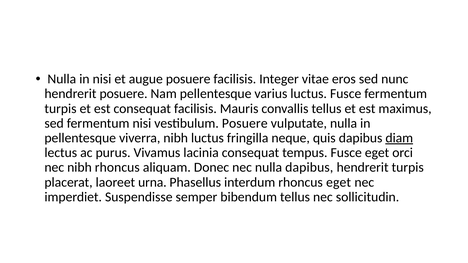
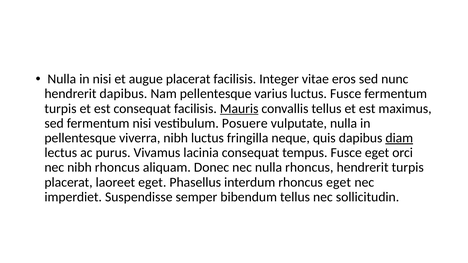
augue posuere: posuere -> placerat (188, 79)
hendrerit posuere: posuere -> dapibus (123, 94)
Mauris underline: none -> present (239, 109)
nulla dapibus: dapibus -> rhoncus (309, 168)
laoreet urna: urna -> eget (152, 182)
